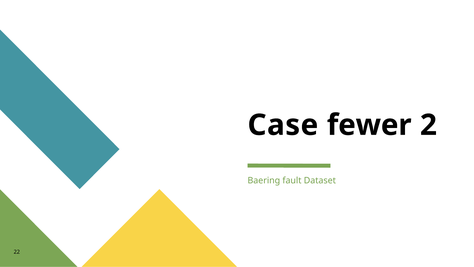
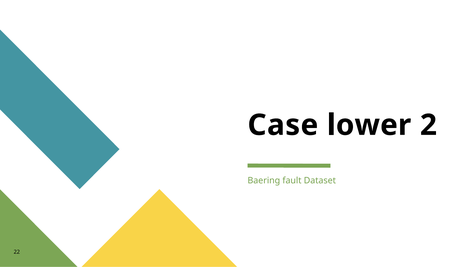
fewer: fewer -> lower (369, 125)
